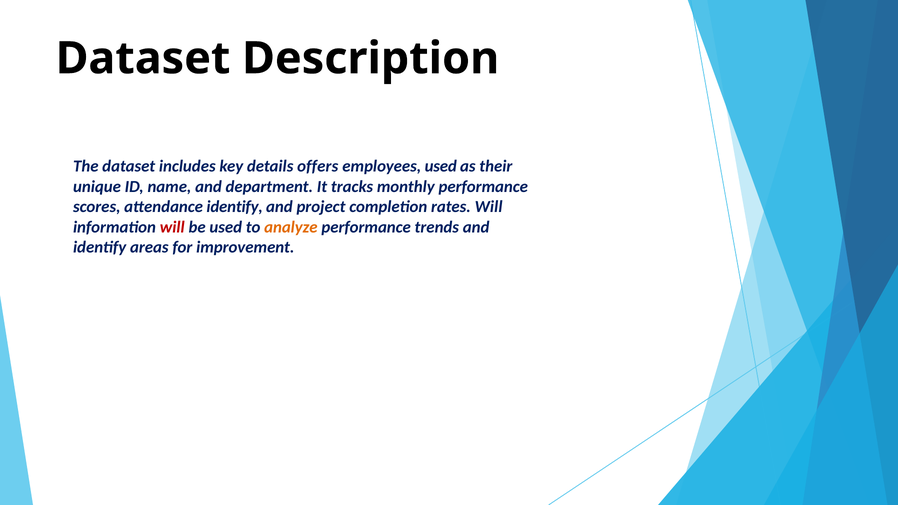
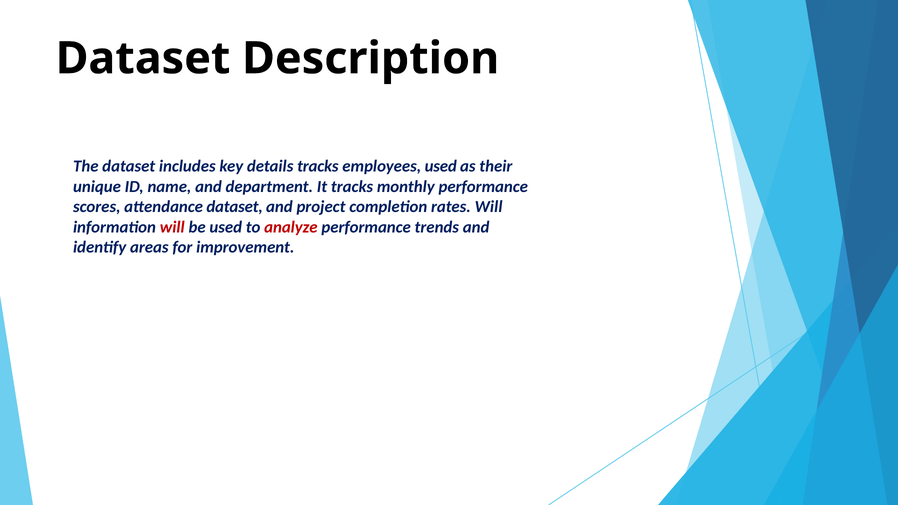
details offers: offers -> tracks (318, 166)
attendance identify: identify -> dataset (235, 207)
analyze colour: orange -> red (291, 227)
